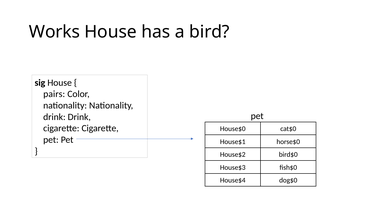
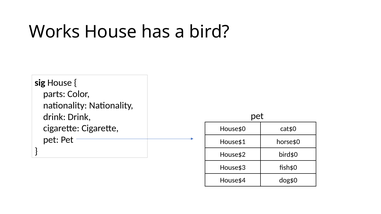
pairs: pairs -> parts (54, 94)
